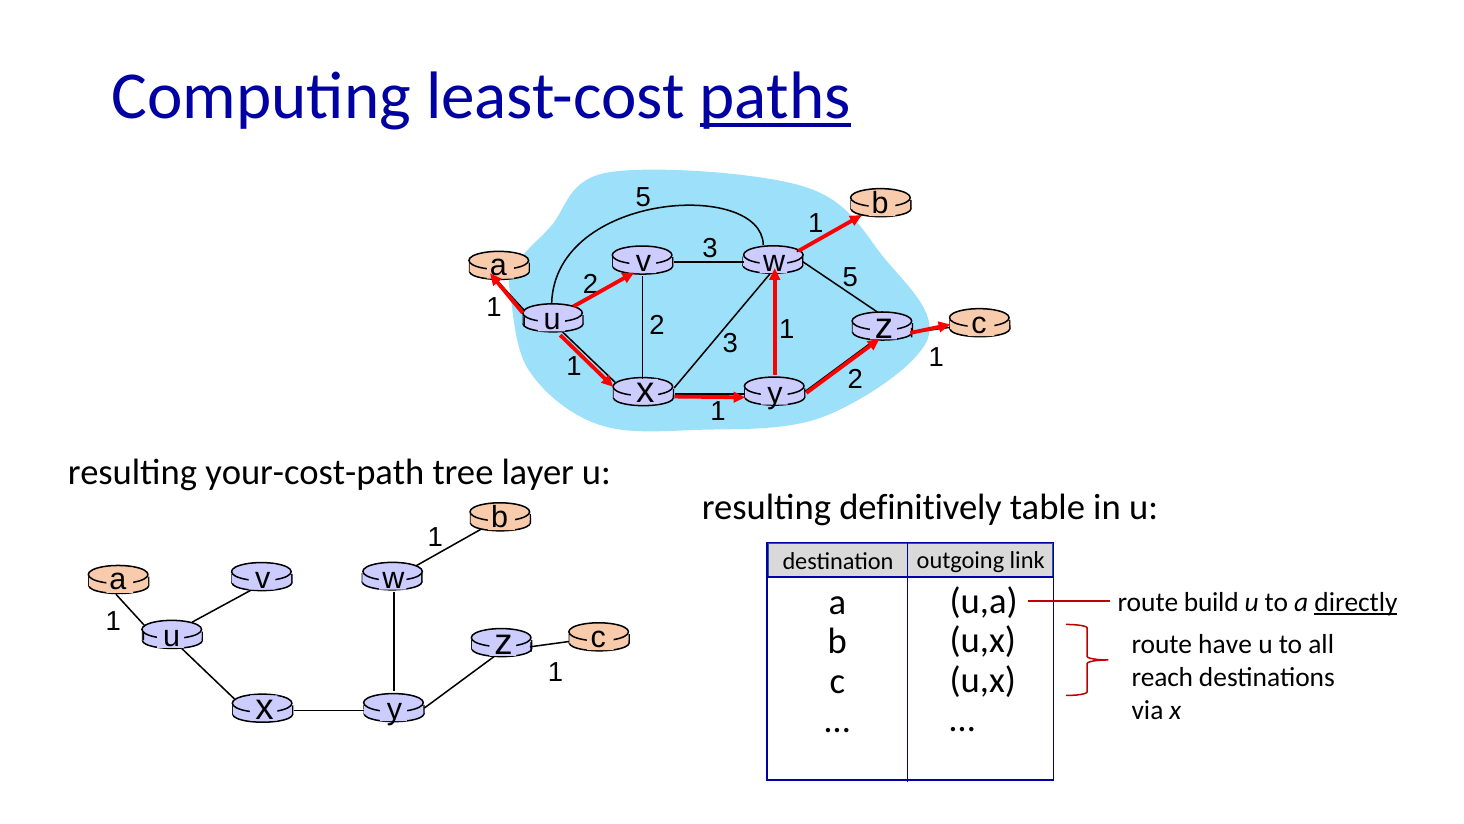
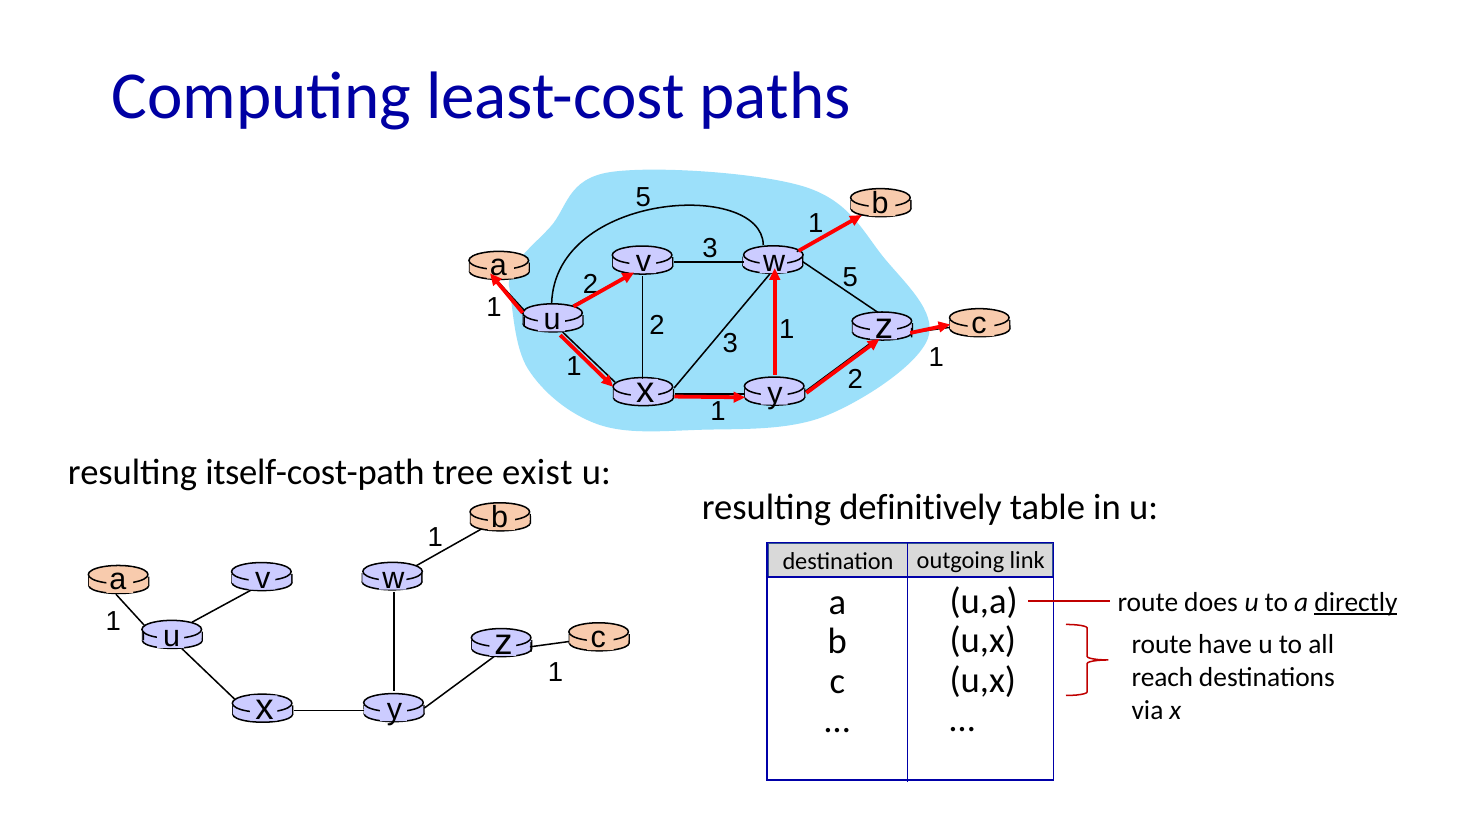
paths underline: present -> none (775, 96)
your-cost-path: your-cost-path -> itself-cost-path (315, 473)
layer: layer -> exist (537, 473)
build: build -> does (1211, 602)
